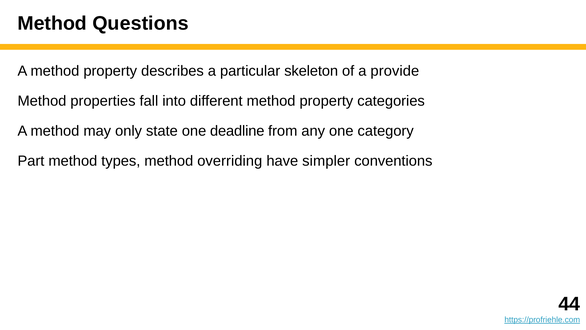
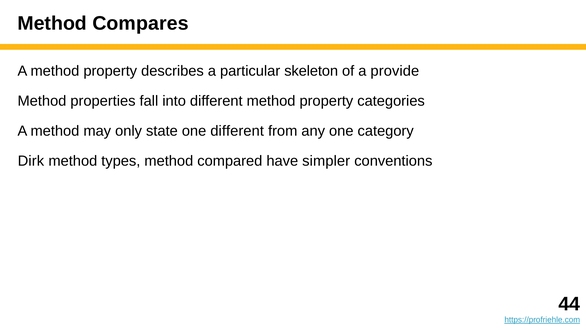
Questions: Questions -> Compares (141, 23)
one deadline: deadline -> different (237, 131)
Part: Part -> Dirk (31, 161)
overriding: overriding -> compared (230, 161)
